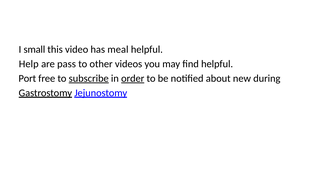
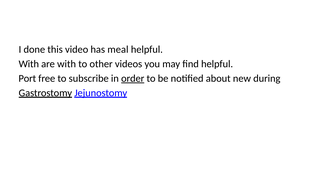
small: small -> done (34, 49)
Help: Help -> With (29, 64)
are pass: pass -> with (67, 64)
subscribe underline: present -> none (89, 78)
